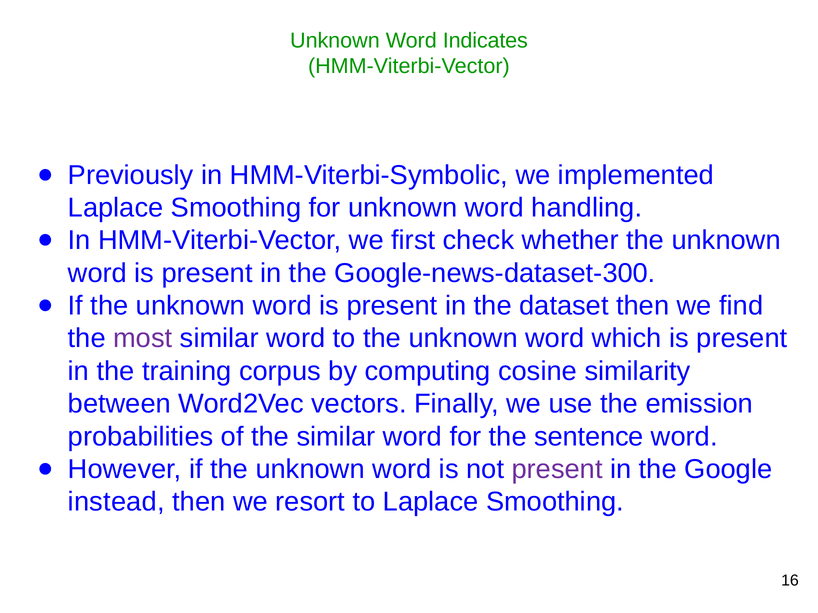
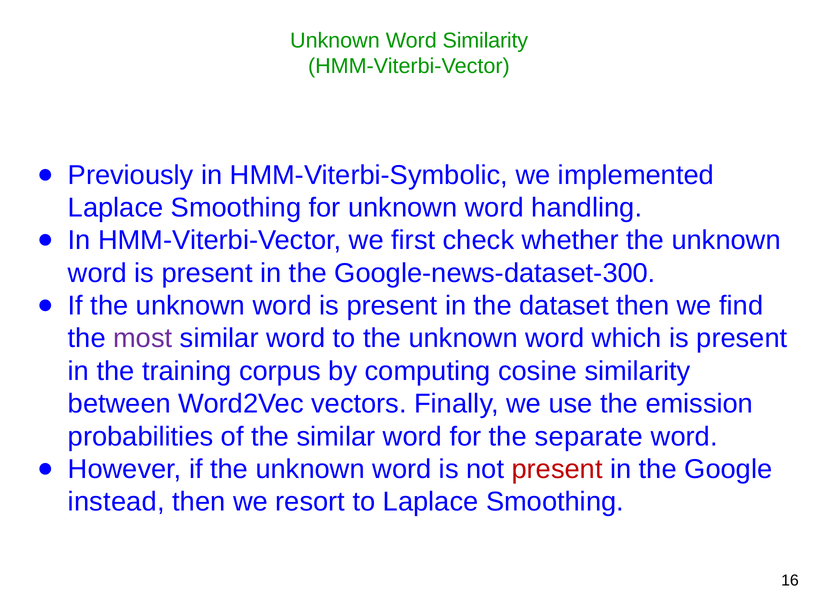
Word Indicates: Indicates -> Similarity (485, 41)
sentence: sentence -> separate (589, 437)
present colour: purple -> red (557, 470)
